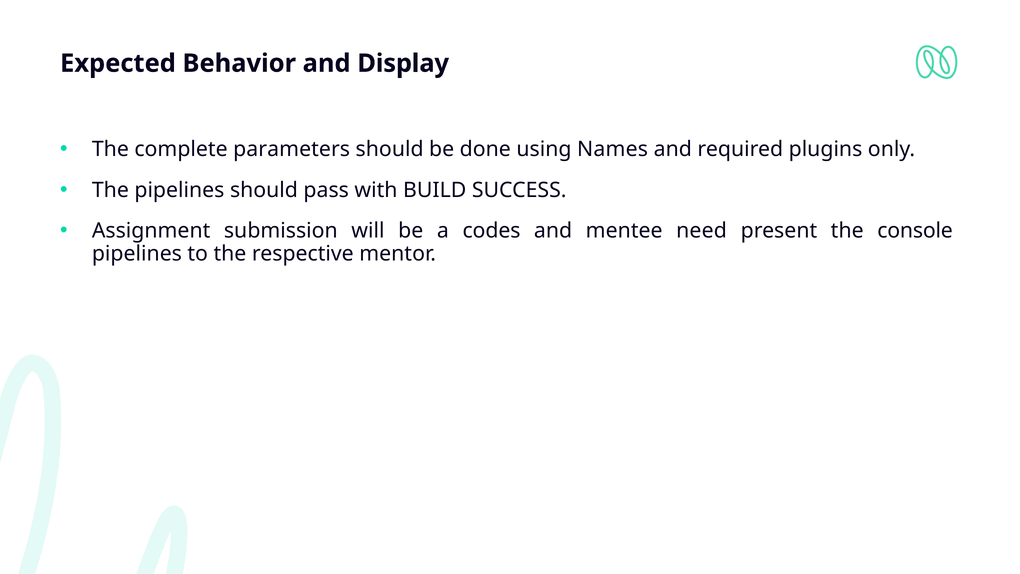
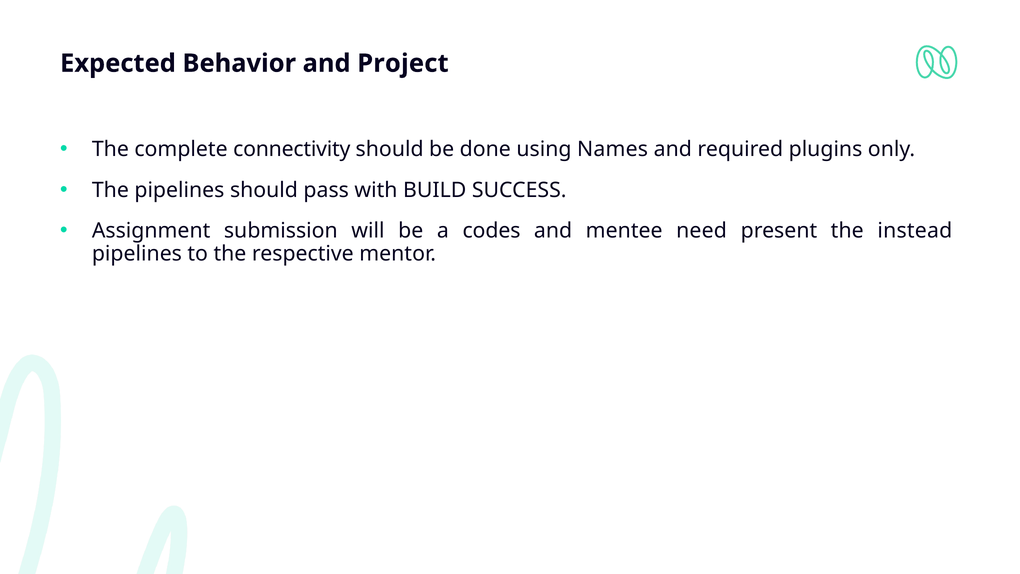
Display: Display -> Project (403, 63)
parameters: parameters -> connectivity (292, 149)
console: console -> instead (915, 231)
